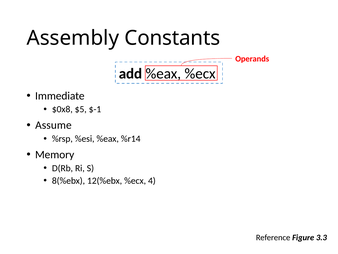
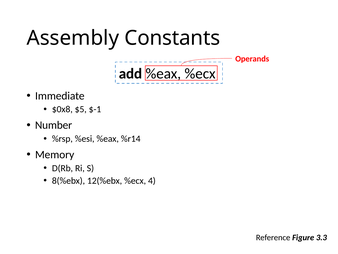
Assume: Assume -> Number (54, 125)
